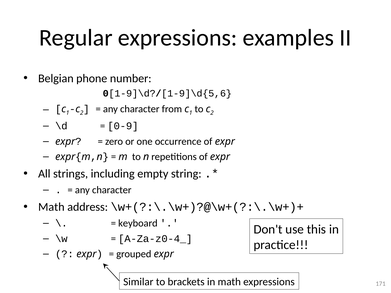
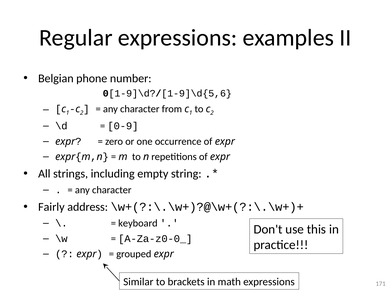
Math: Math -> Fairly (51, 207)
A-Za-z0-4_: A-Za-z0-4_ -> A-Za-z0-0_ (155, 239)
